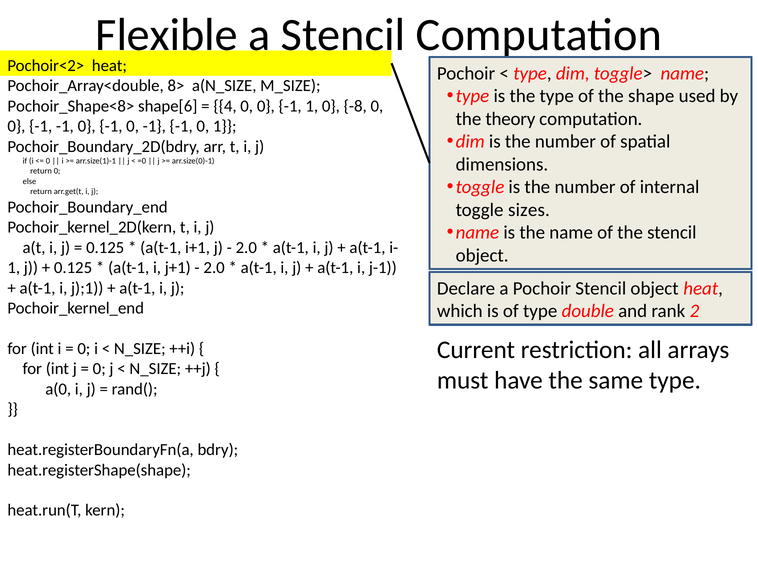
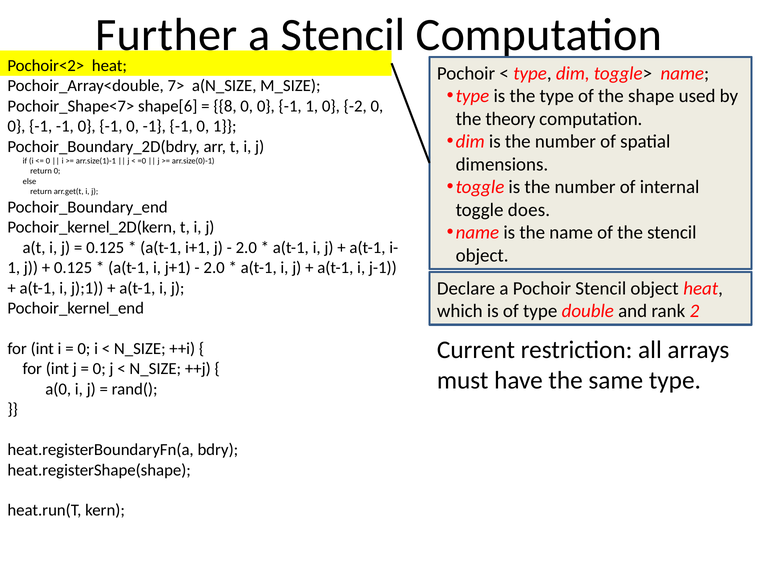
Flexible: Flexible -> Further (166, 35)
8>: 8> -> 7> (176, 86)
Pochoir_Shape<8>: Pochoir_Shape<8> -> Pochoir_Shape<7> (71, 106)
4: 4 -> 8 (225, 106)
-8: -8 -> -2 (355, 106)
sizes: sizes -> does (529, 210)
